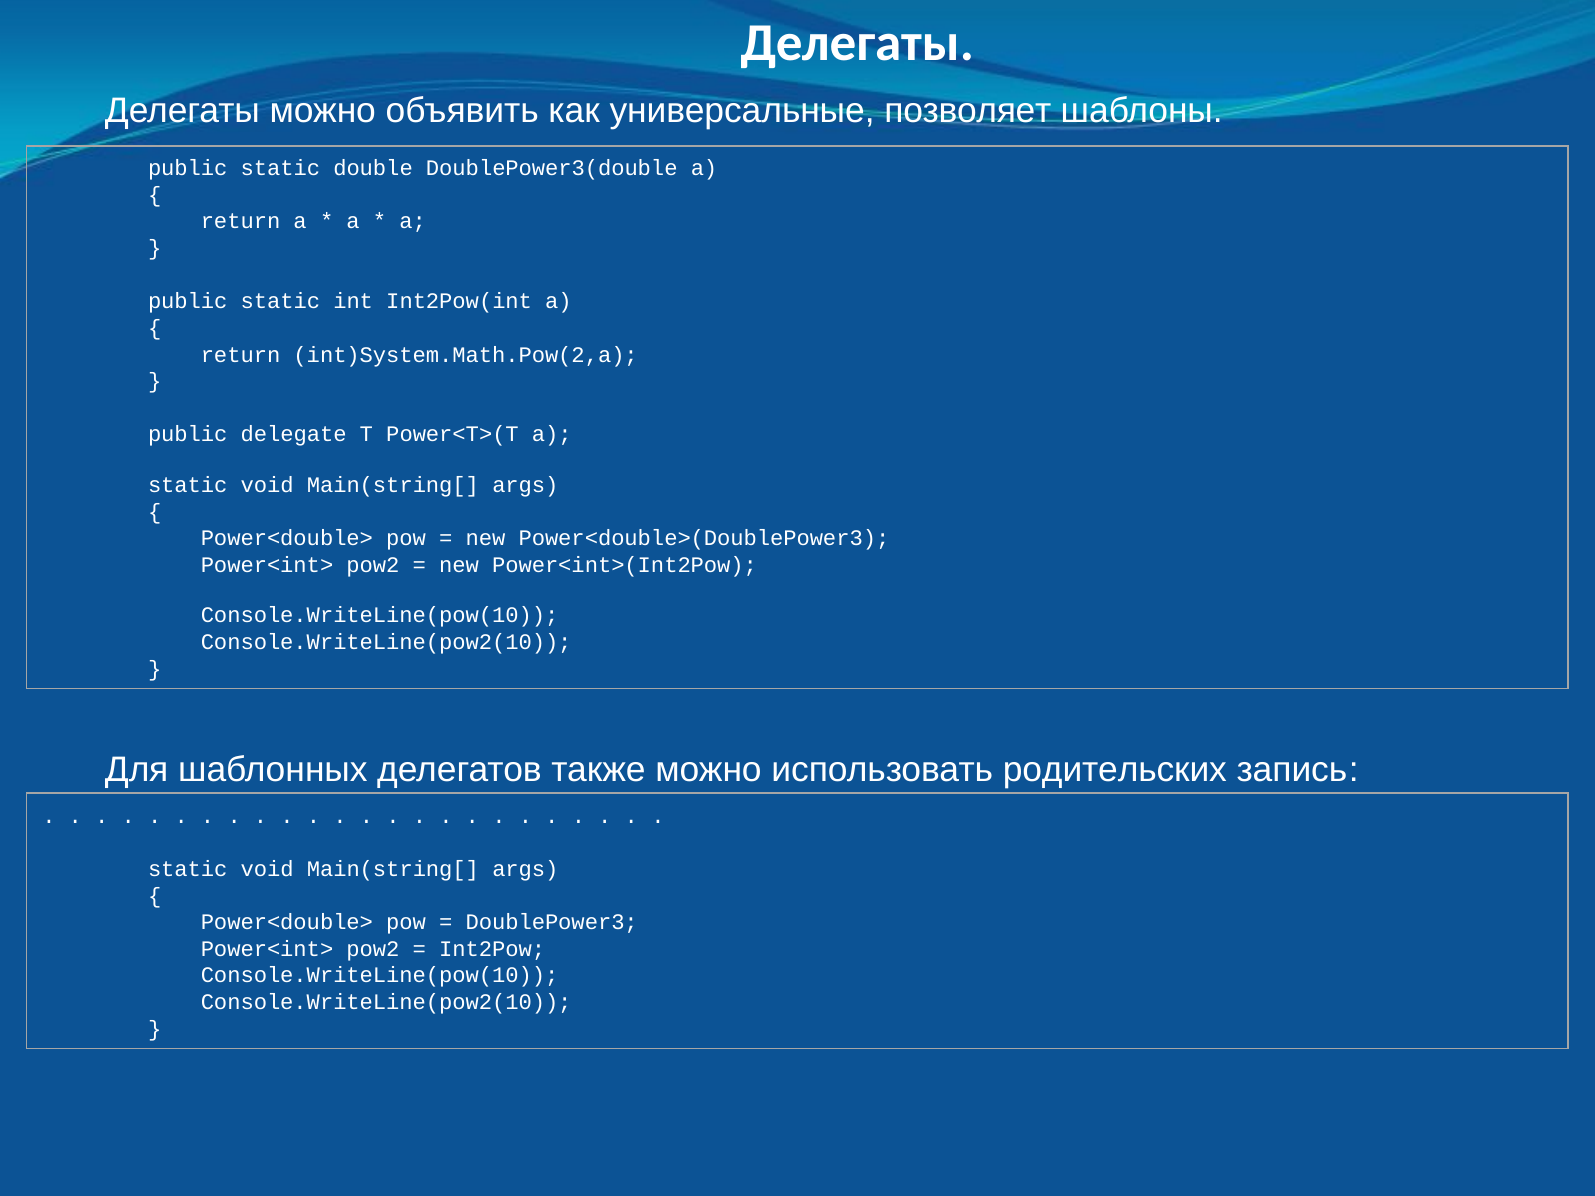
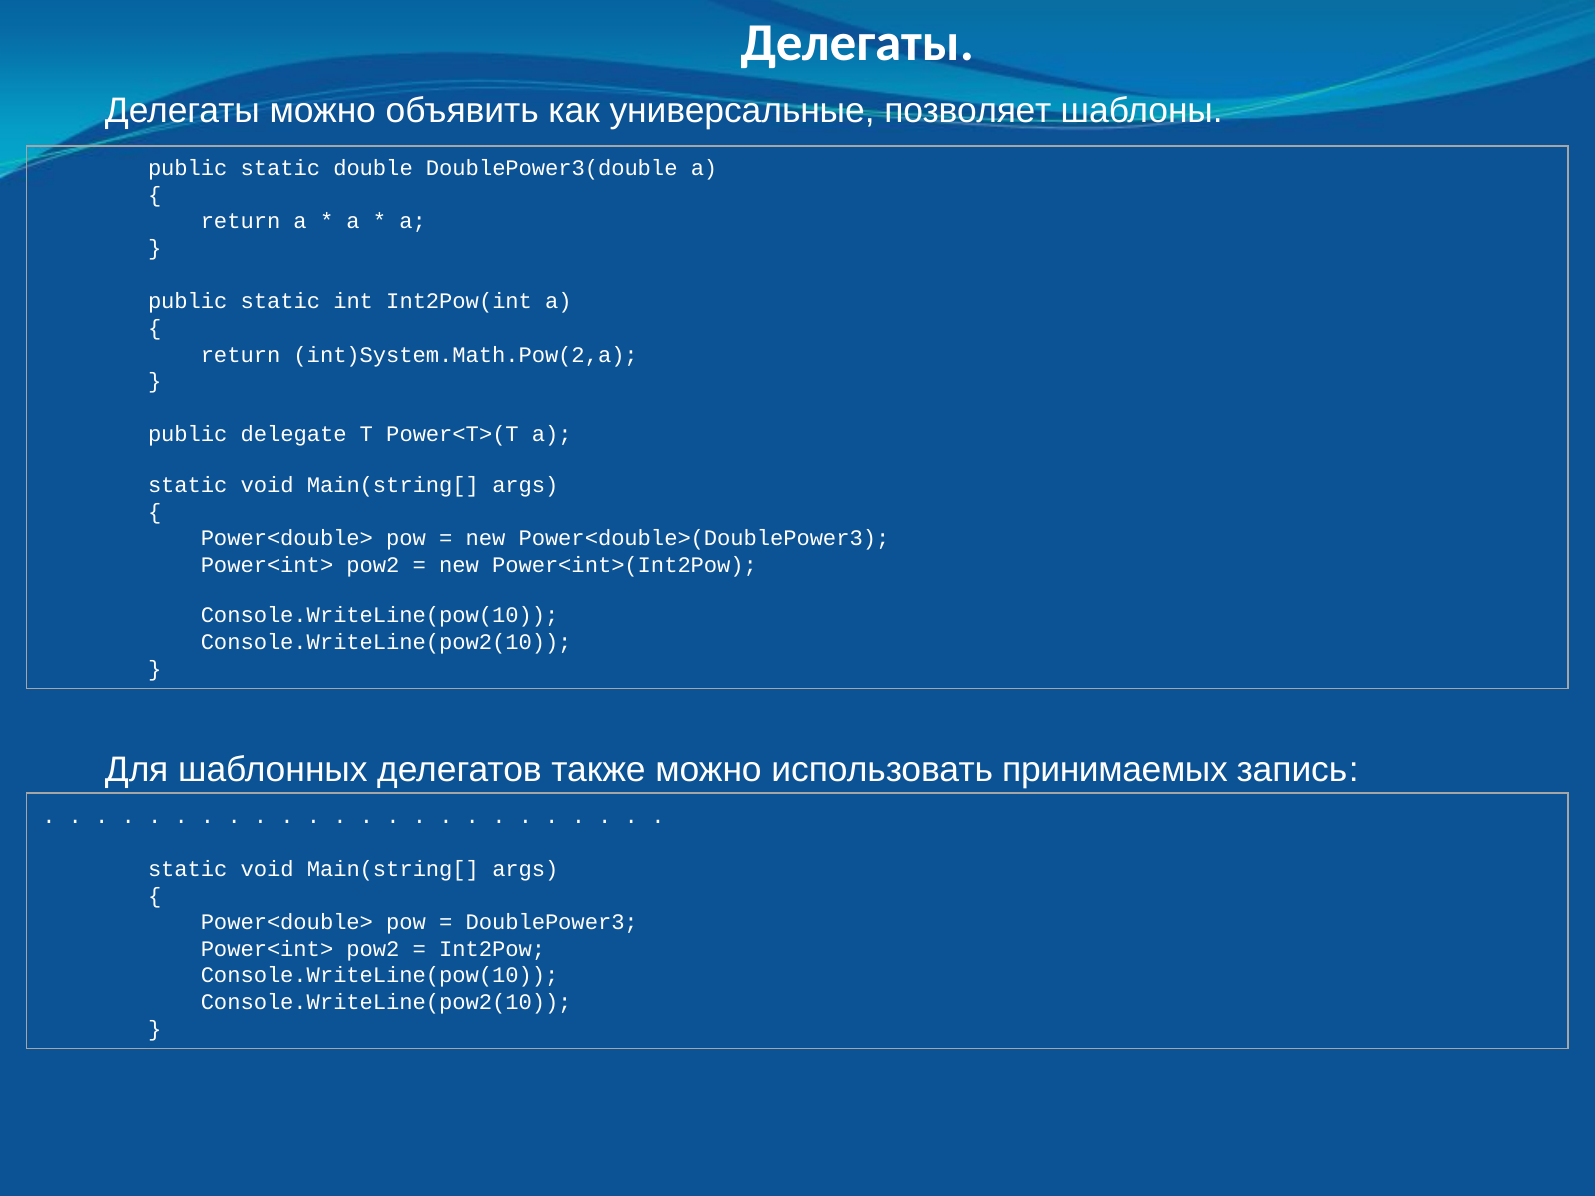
родительских: родительских -> принимаемых (1115, 770)
